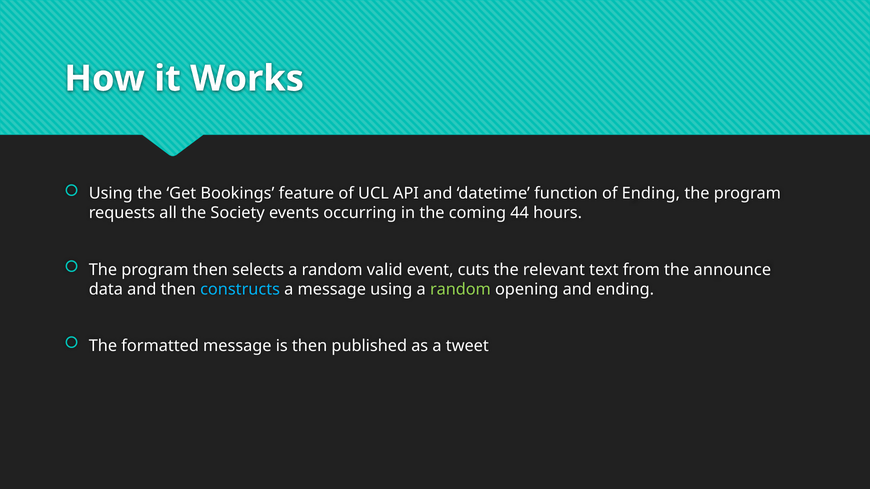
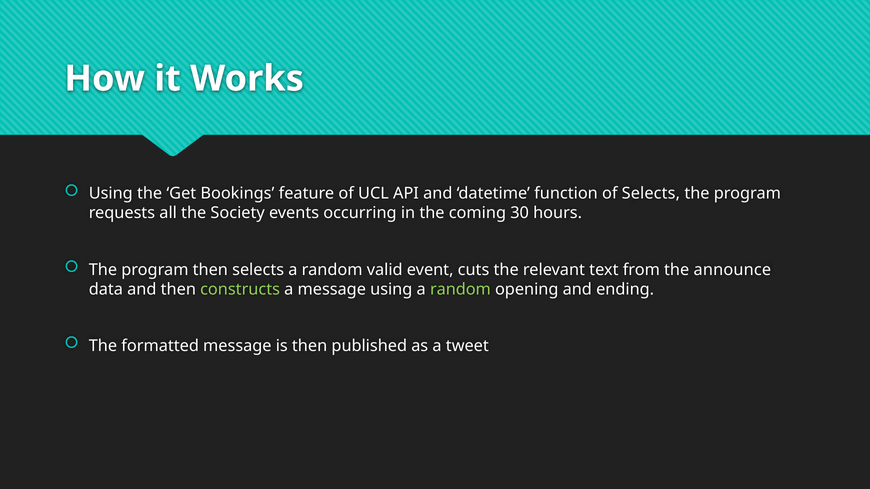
of Ending: Ending -> Selects (651, 194)
44: 44 -> 30 (520, 213)
constructs colour: light blue -> light green (240, 289)
